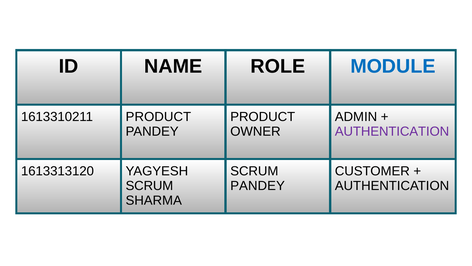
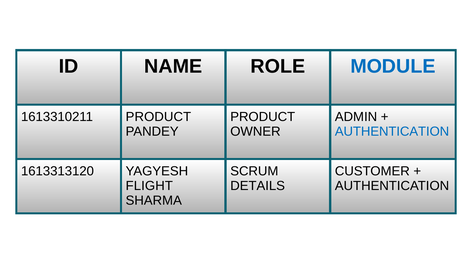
AUTHENTICATION colour: purple -> blue (392, 131)
SCRUM: SCRUM -> FLIGHT (149, 186)
PANDEY: PANDEY -> DETAILS (258, 186)
